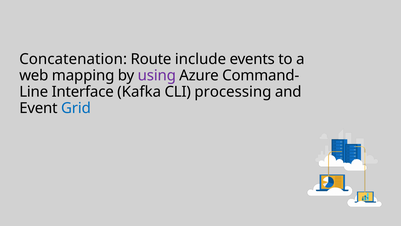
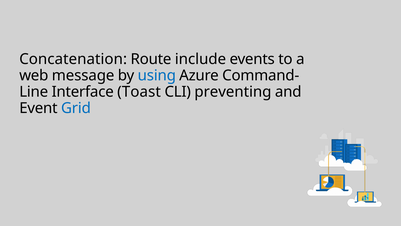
mapping: mapping -> message (83, 75)
using colour: purple -> blue (157, 75)
Kafka: Kafka -> Toast (139, 92)
processing: processing -> preventing (233, 92)
